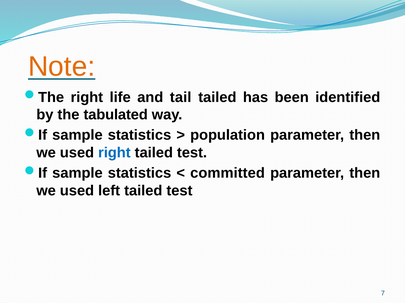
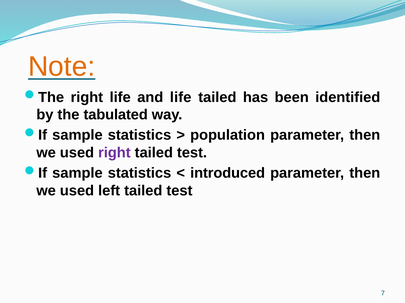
and tail: tail -> life (181, 98)
right colour: blue -> purple (114, 153)
committed: committed -> introduced (228, 174)
